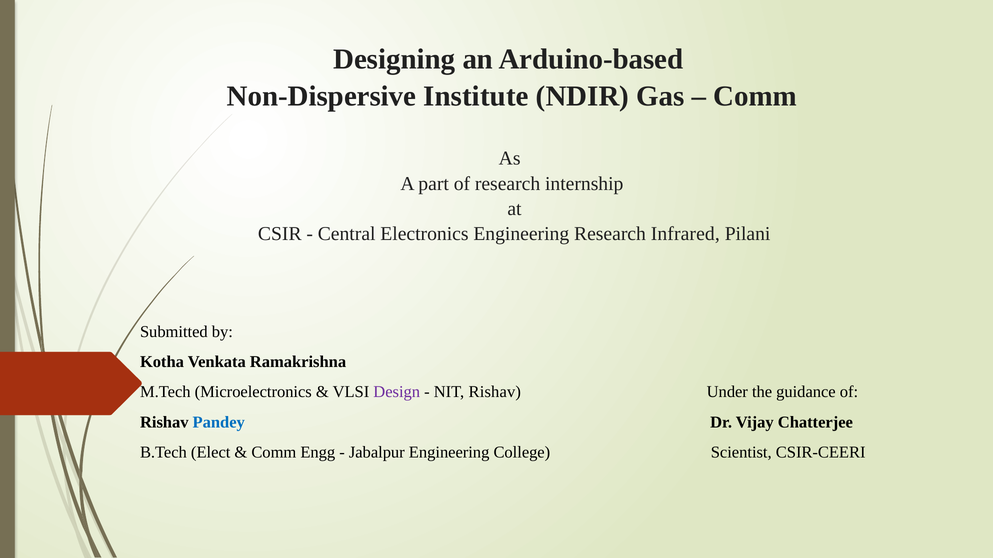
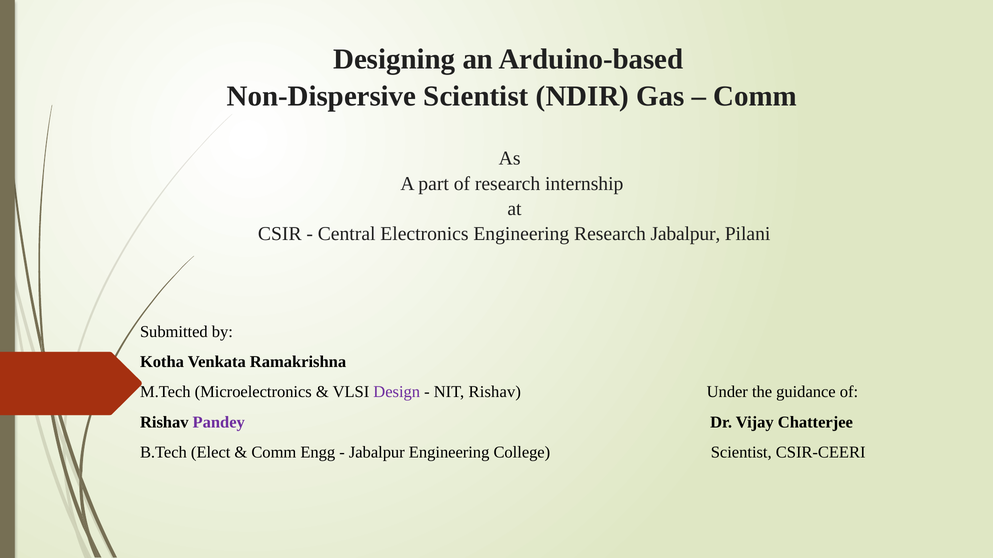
Non-Dispersive Institute: Institute -> Scientist (476, 96)
Research Infrared: Infrared -> Jabalpur (685, 234)
Pandey colour: blue -> purple (219, 423)
